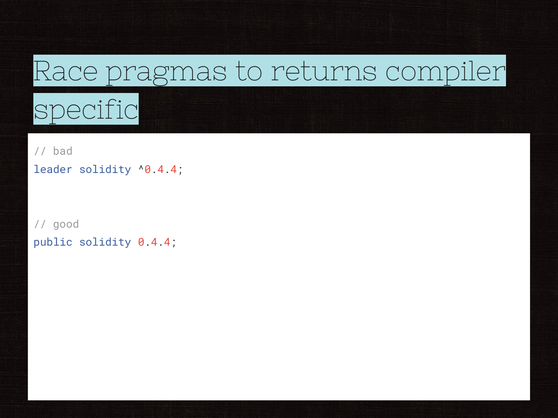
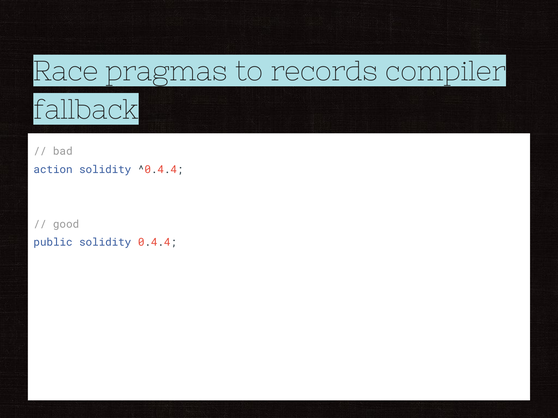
returns: returns -> records (324, 71)
specific: specific -> fallback (86, 110)
leader: leader -> action (53, 170)
